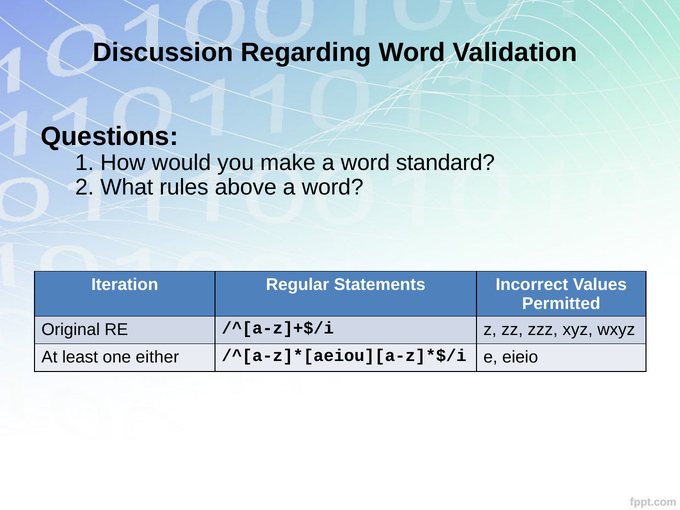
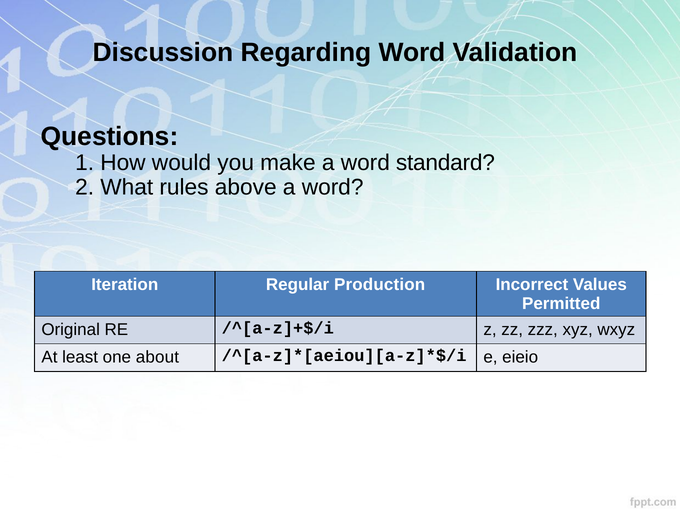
Statements: Statements -> Production (380, 285)
either: either -> about (157, 357)
